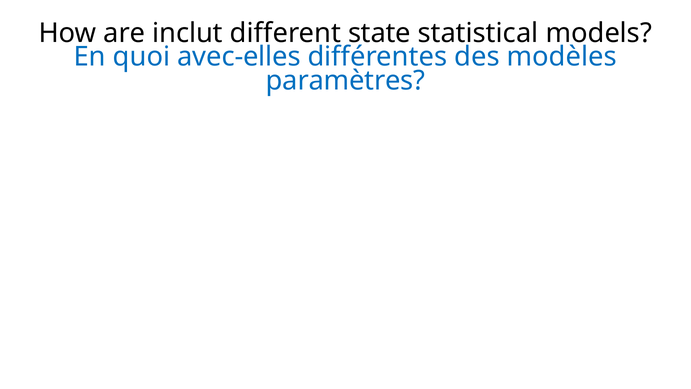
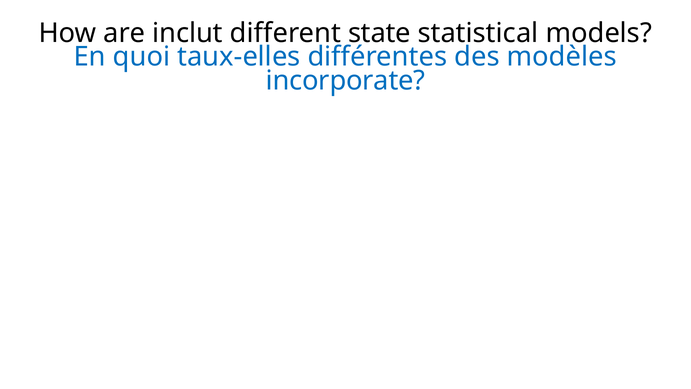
avec-elles: avec-elles -> taux-elles (239, 57)
paramètres: paramètres -> incorporate (346, 80)
